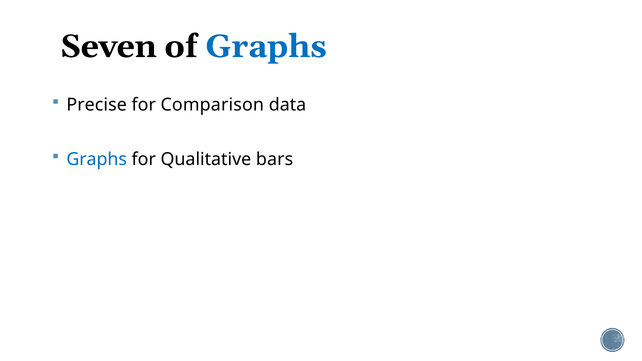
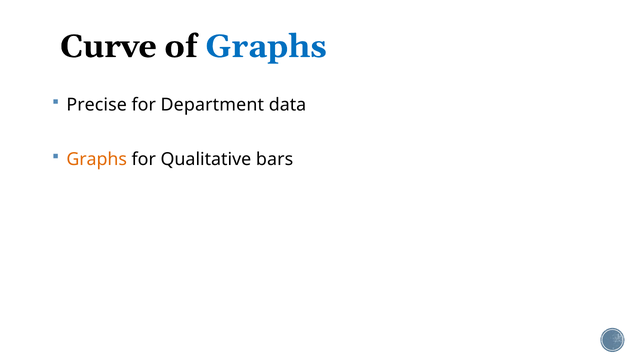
Seven: Seven -> Curve (108, 46)
Comparison: Comparison -> Department (212, 105)
Graphs colour: blue -> orange (97, 159)
